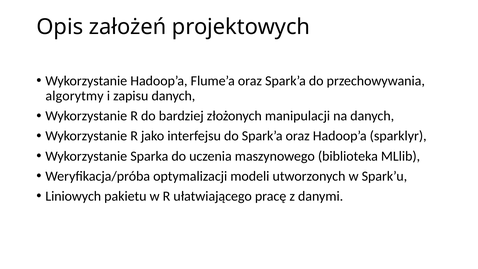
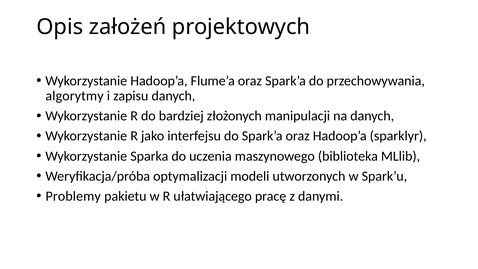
Liniowych: Liniowych -> Problemy (73, 196)
